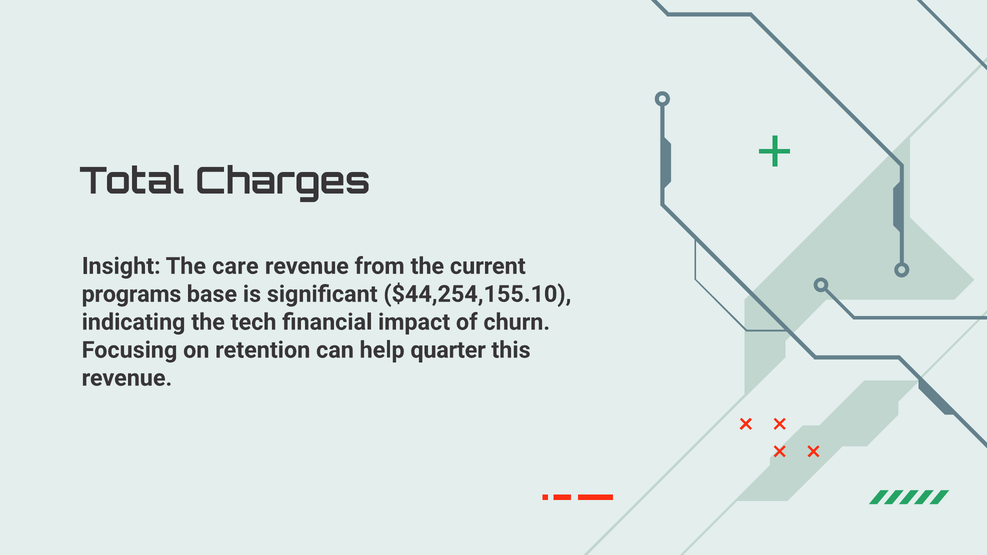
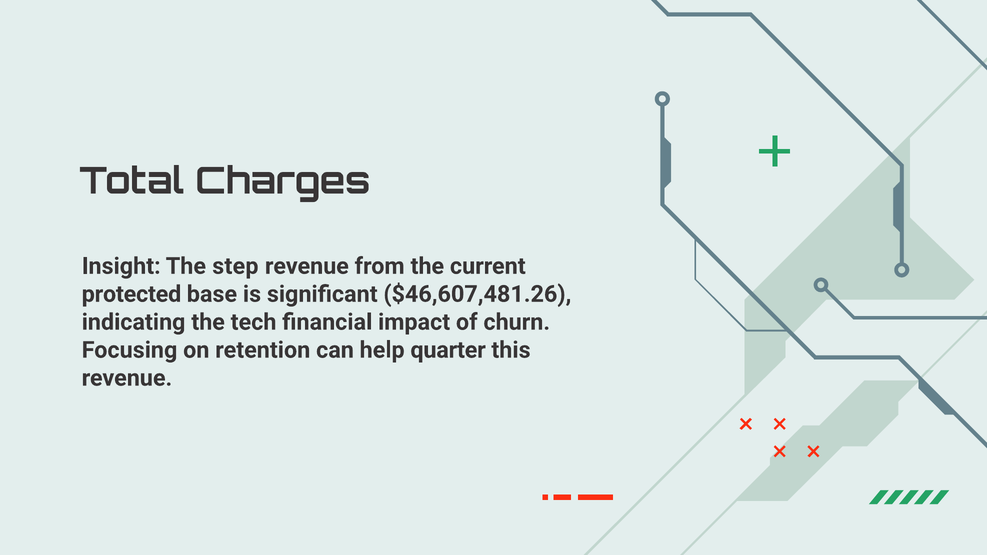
care: care -> step (235, 266)
programs: programs -> protected (131, 294)
$44,254,155.10: $44,254,155.10 -> $46,607,481.26 (477, 294)
